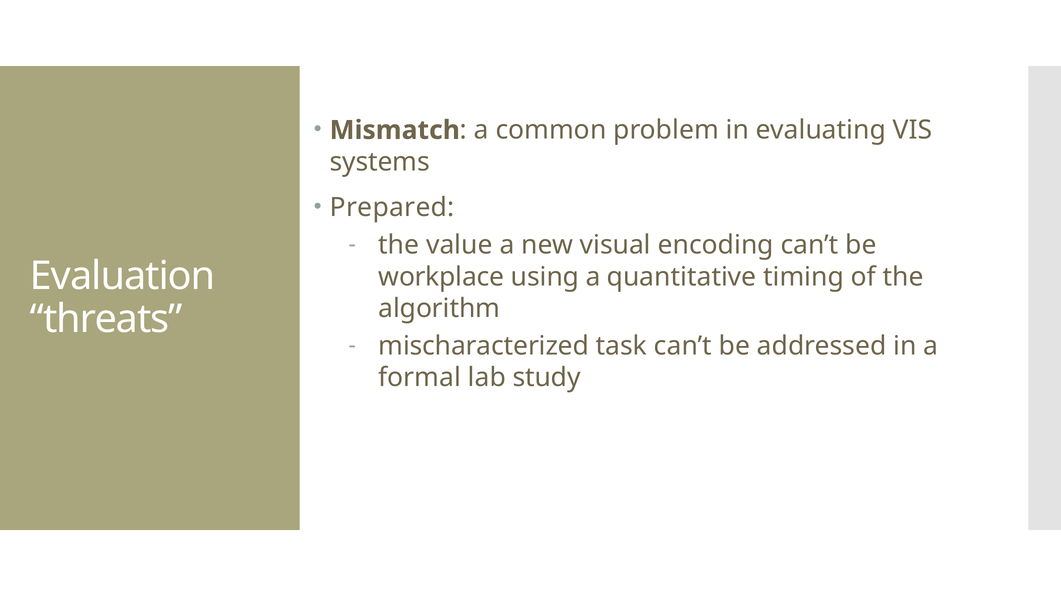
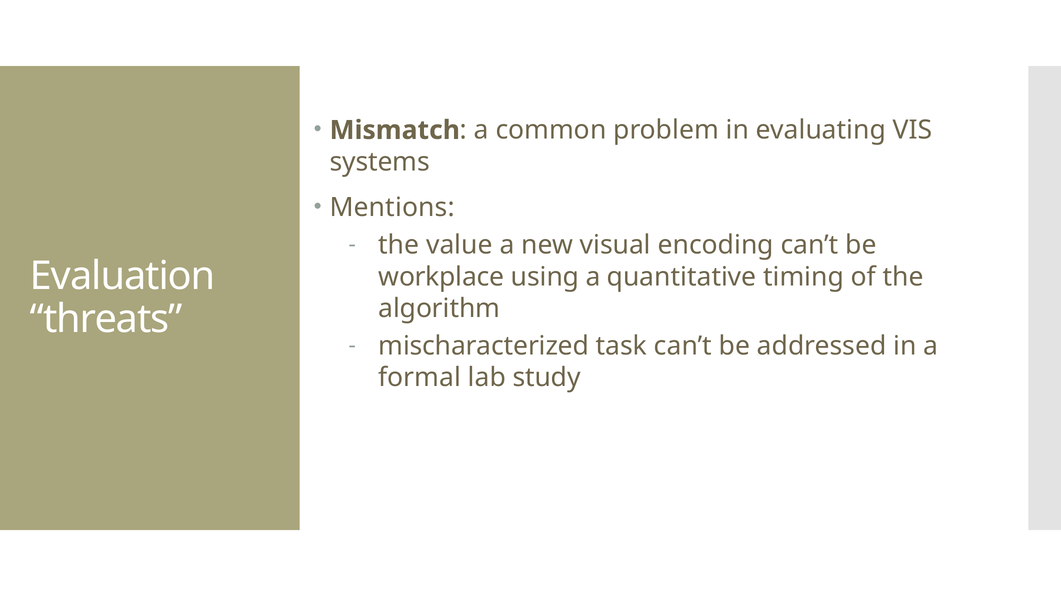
Prepared: Prepared -> Mentions (392, 207)
